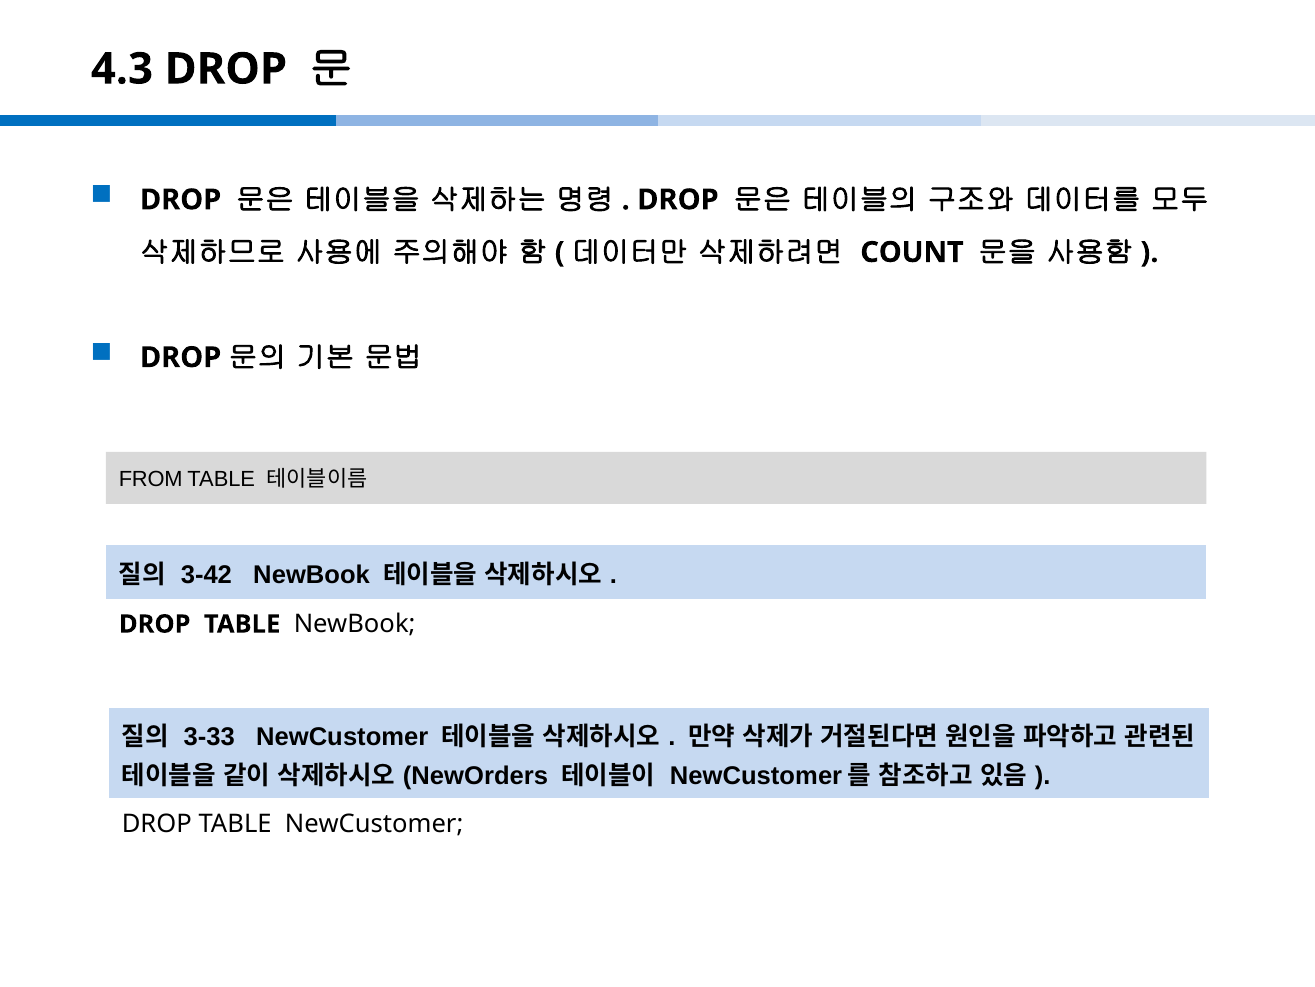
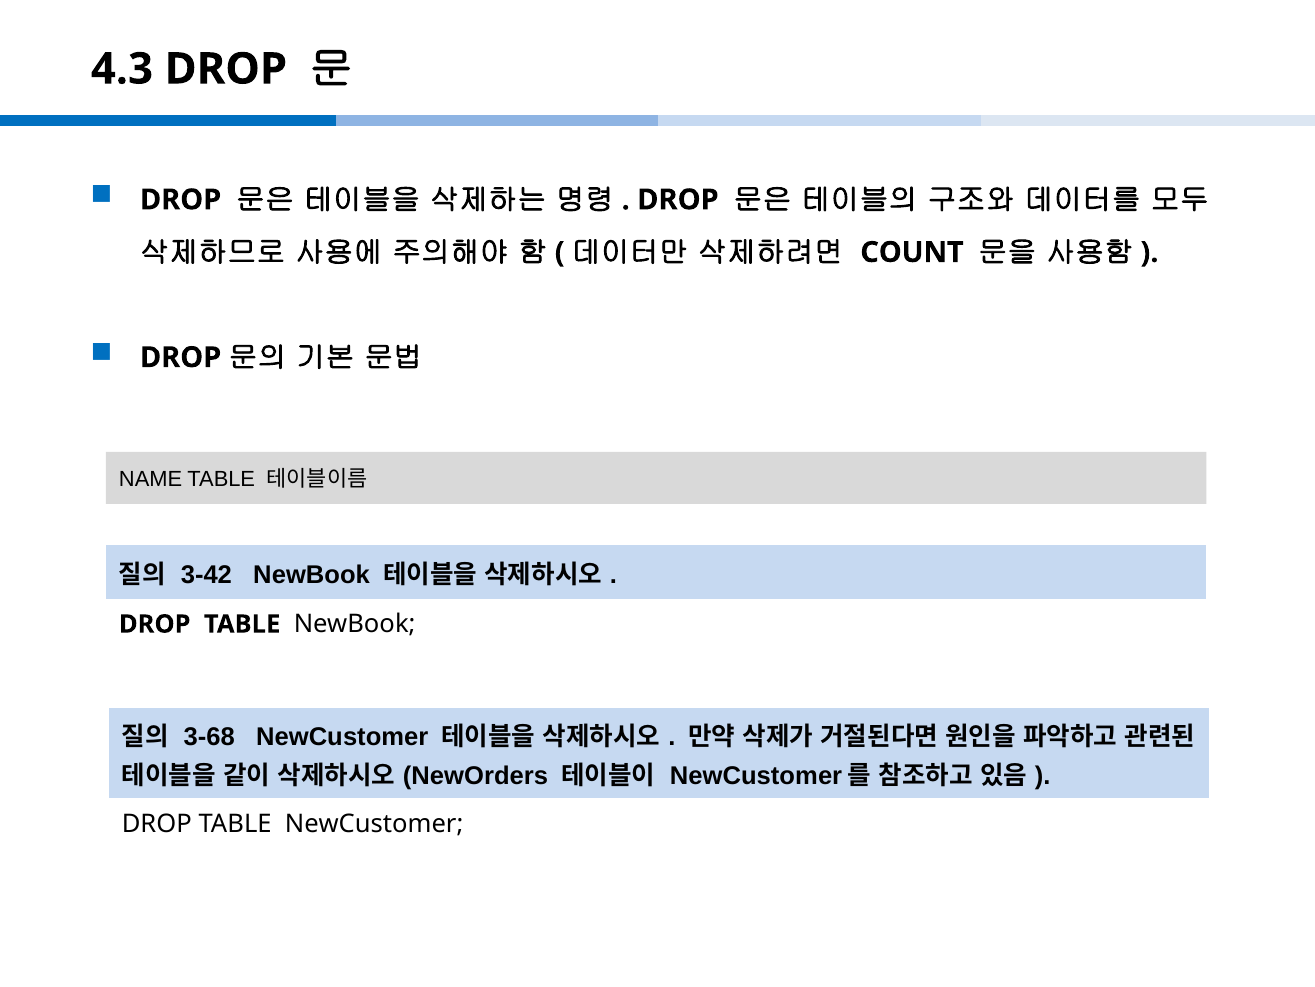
FROM: FROM -> NAME (151, 479)
3-33: 3-33 -> 3-68 (209, 737)
